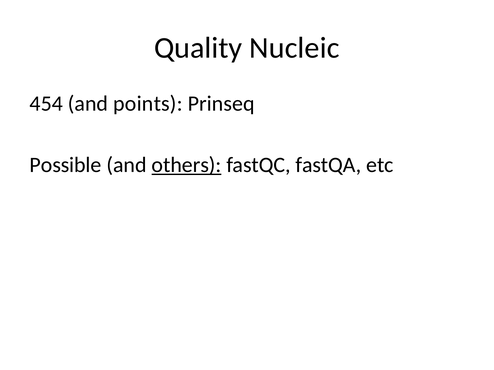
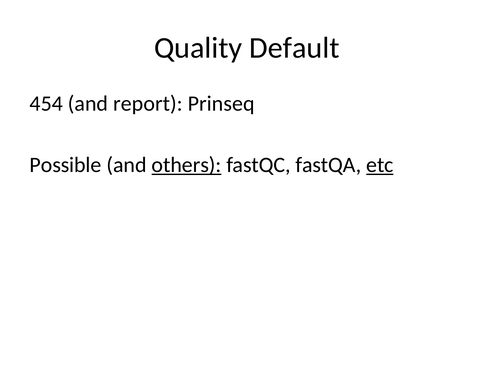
Nucleic: Nucleic -> Default (294, 48)
points: points -> report (148, 104)
etc underline: none -> present (380, 165)
